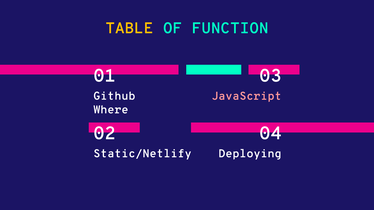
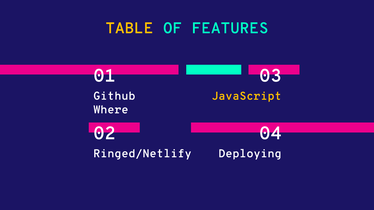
FUNCTION: FUNCTION -> FEATURES (230, 28)
JavaScript colour: pink -> yellow (246, 96)
Static/Netlify: Static/Netlify -> Ringed/Netlify (142, 154)
